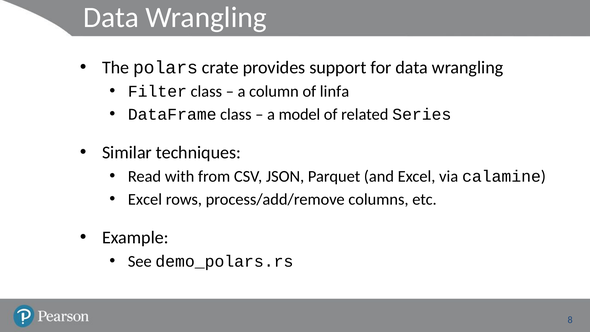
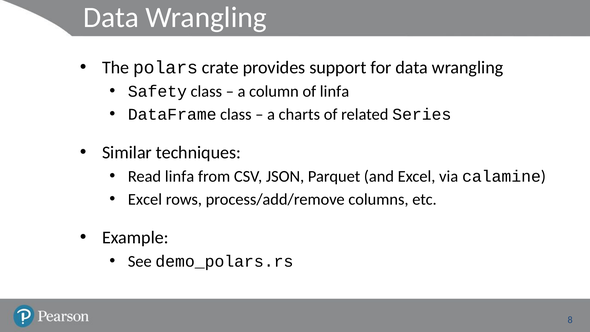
Filter: Filter -> Safety (157, 91)
model: model -> charts (299, 114)
Read with: with -> linfa (180, 176)
